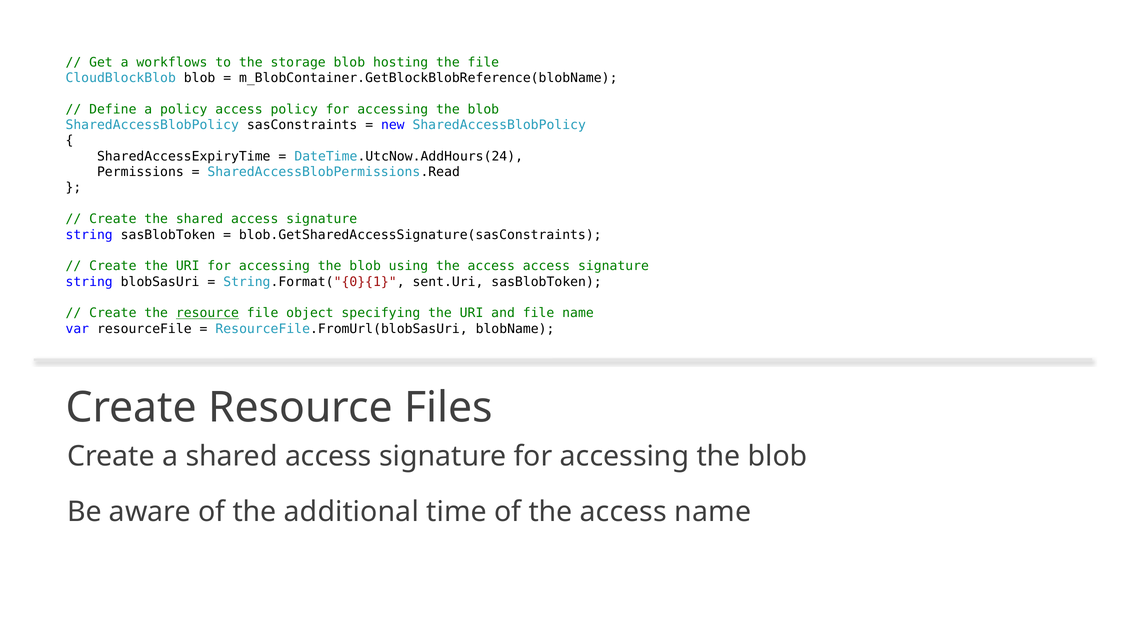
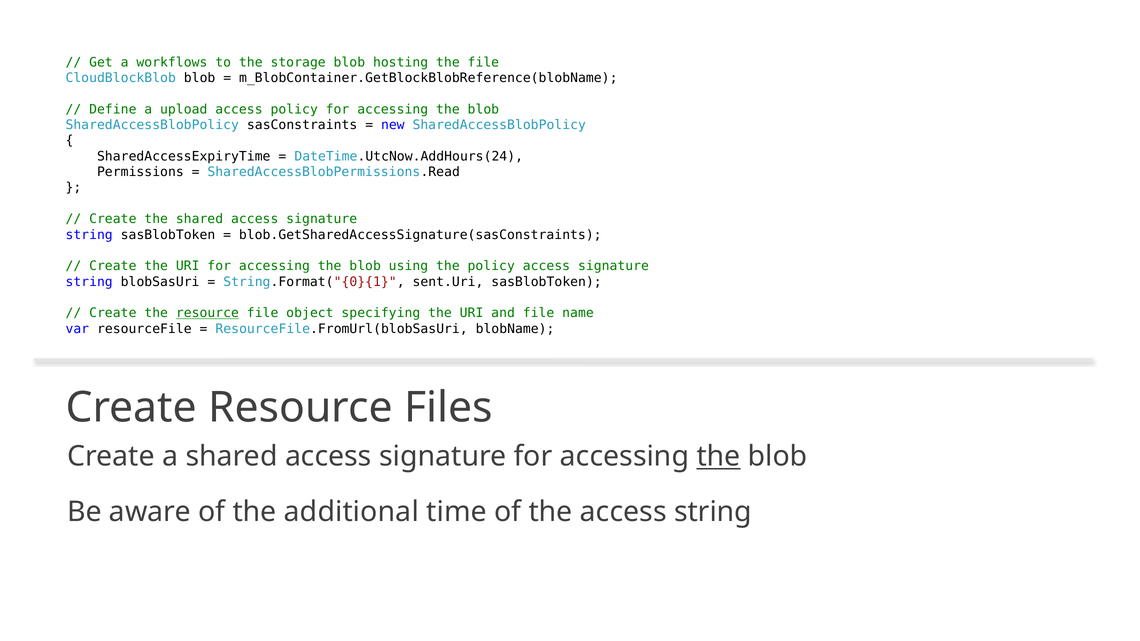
a policy: policy -> upload (184, 109)
using the access: access -> policy (491, 266)
the underline: none -> present (719, 457)
access name: name -> string (713, 512)
